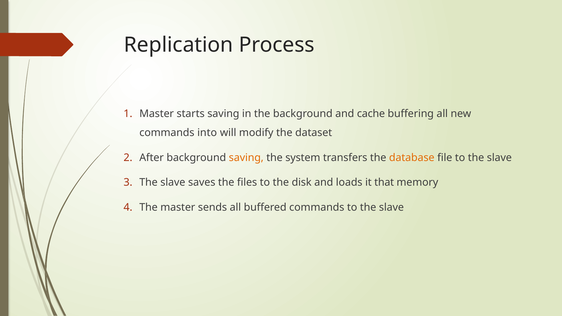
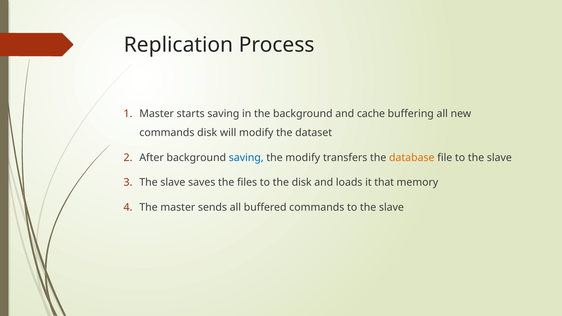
commands into: into -> disk (207, 133)
saving colour: orange -> blue (246, 158)
the system: system -> modify (303, 158)
